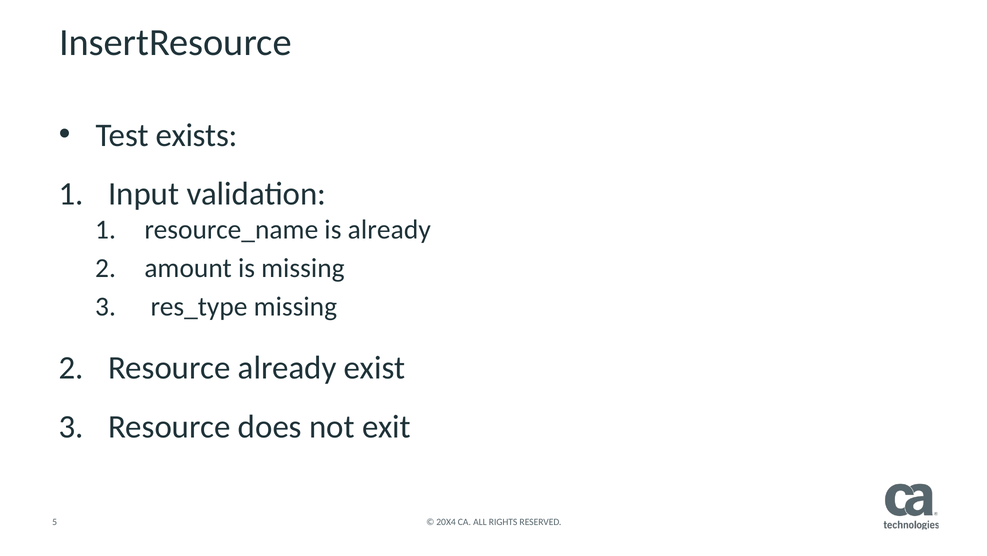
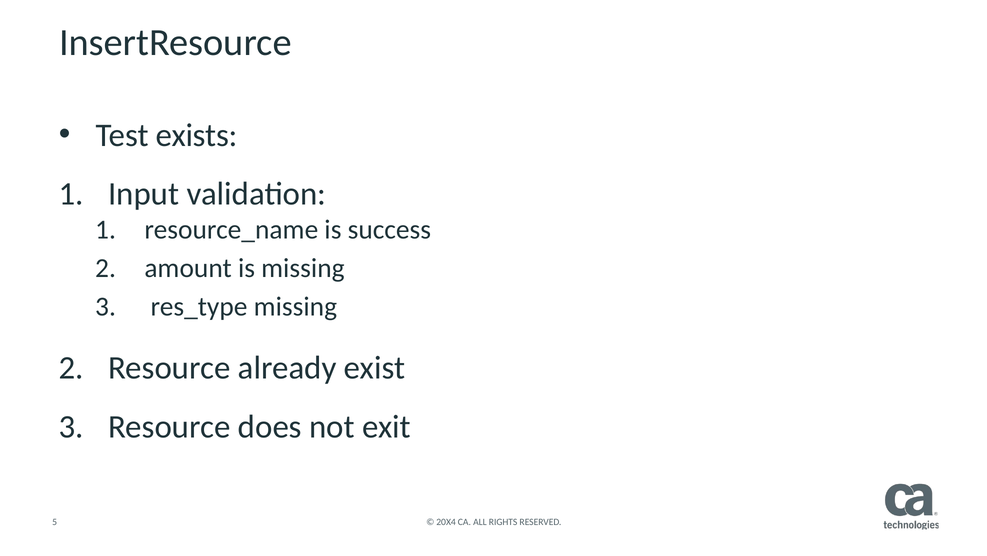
is already: already -> success (389, 230)
